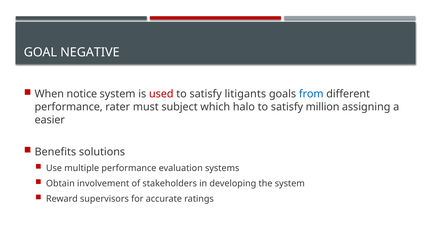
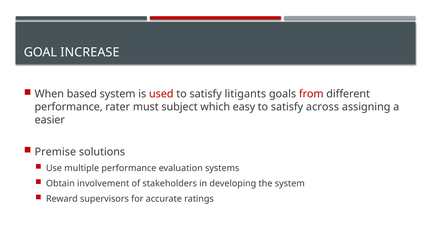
NEGATIVE: NEGATIVE -> INCREASE (90, 52)
notice: notice -> based (82, 94)
from colour: blue -> red (311, 94)
halo: halo -> easy (244, 107)
million: million -> across (322, 107)
Benefits: Benefits -> Premise (55, 152)
